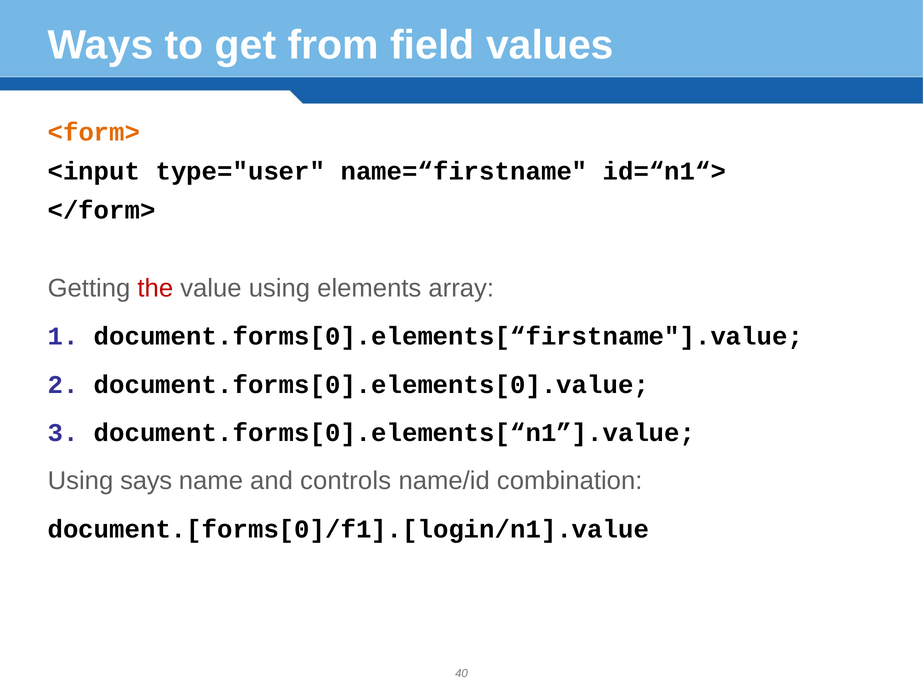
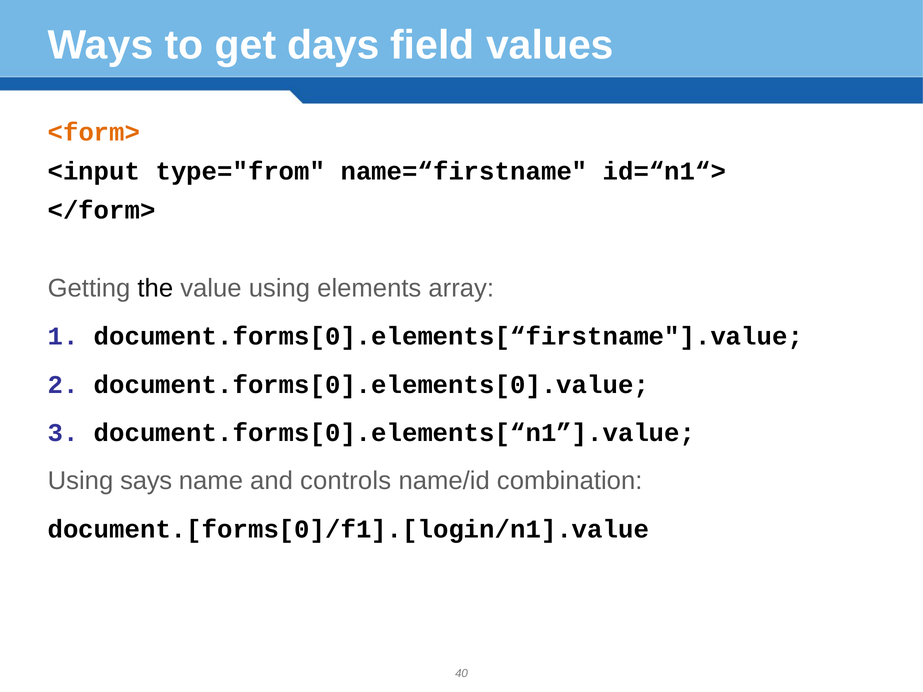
from: from -> days (334, 45)
type="user: type="user -> type="from (240, 171)
the colour: red -> black (155, 288)
